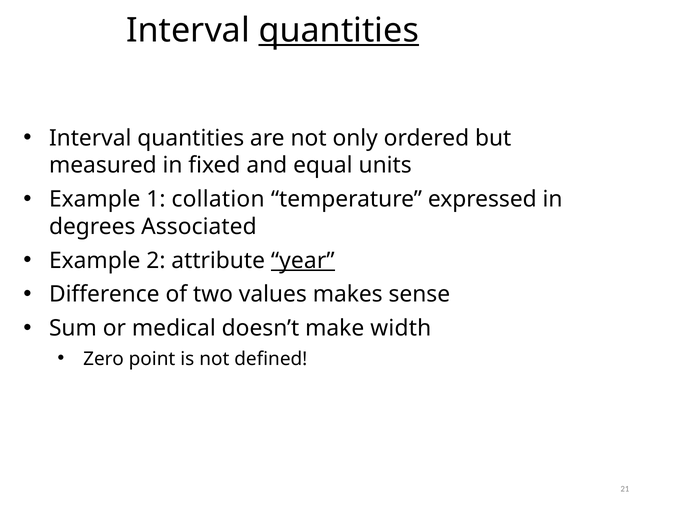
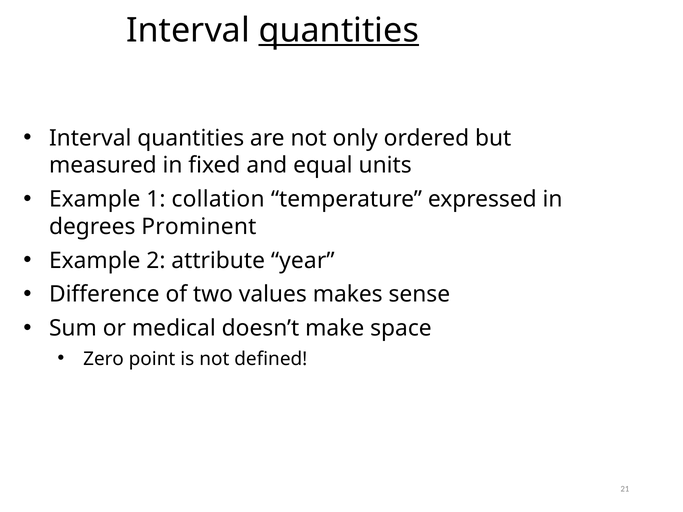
Associated: Associated -> Prominent (199, 227)
year underline: present -> none (303, 261)
width: width -> space (401, 328)
